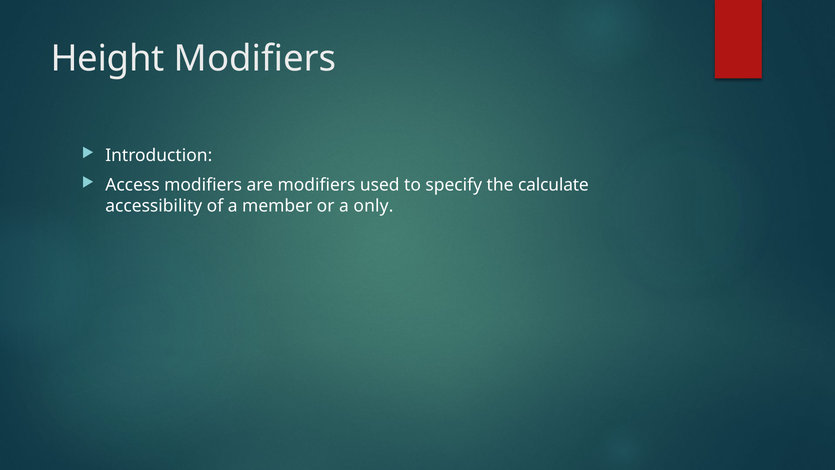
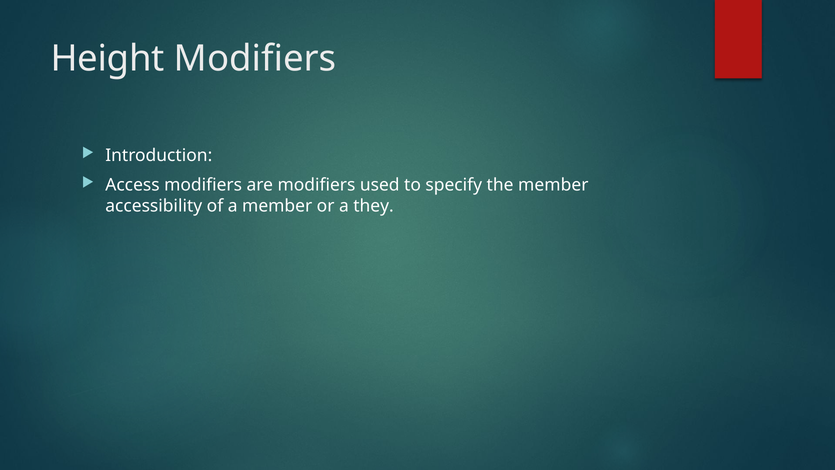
the calculate: calculate -> member (553, 185)
only: only -> they (374, 206)
